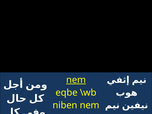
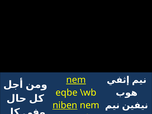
niben underline: none -> present (65, 105)
